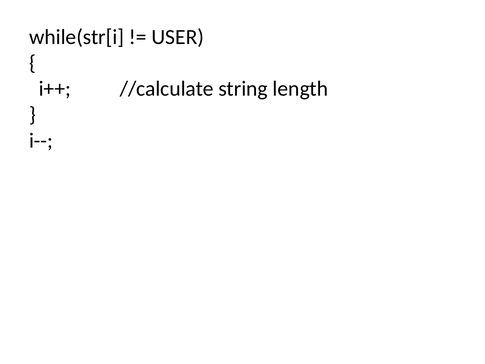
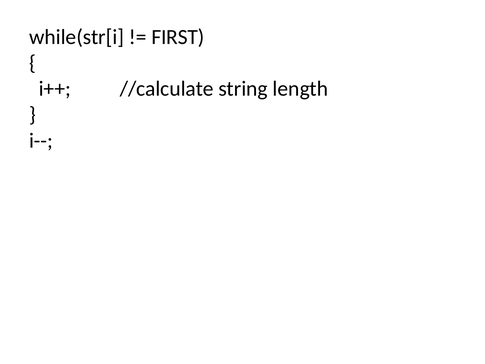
USER: USER -> FIRST (178, 37)
